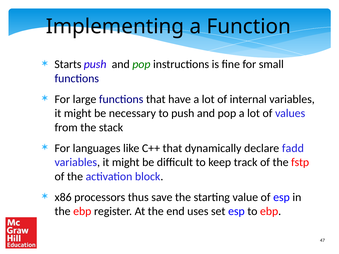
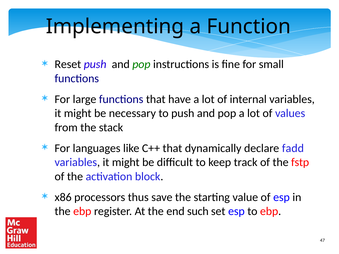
Starts: Starts -> Reset (68, 64)
uses: uses -> such (198, 211)
